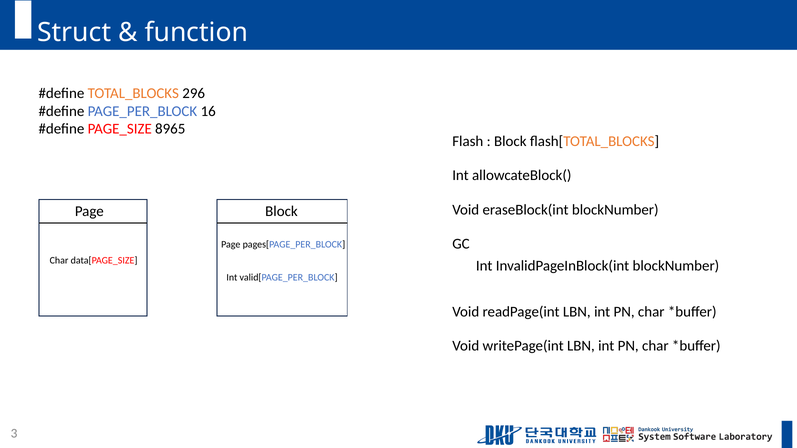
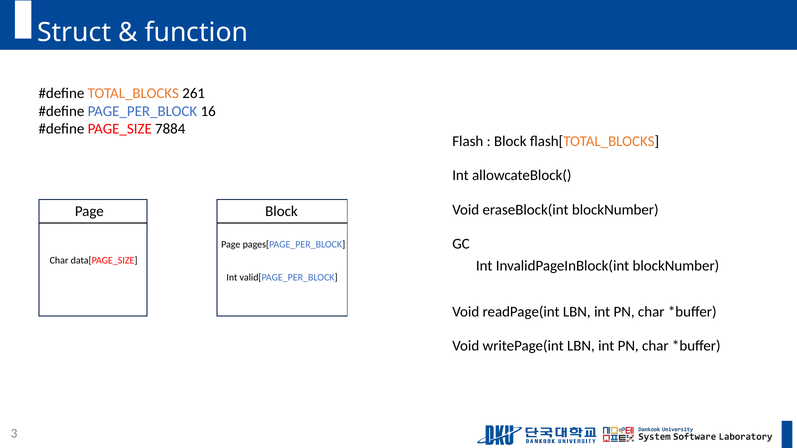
296: 296 -> 261 (194, 93)
8965: 8965 -> 7884 (170, 129)
